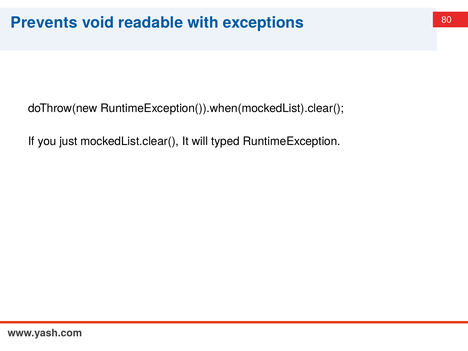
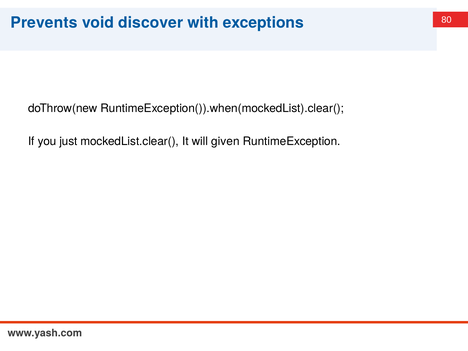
readable: readable -> discover (151, 23)
typed: typed -> given (225, 141)
